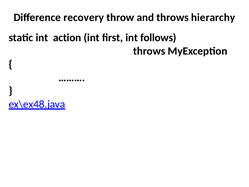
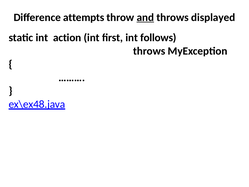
recovery: recovery -> attempts (84, 17)
and underline: none -> present (145, 17)
hierarchy: hierarchy -> displayed (213, 17)
